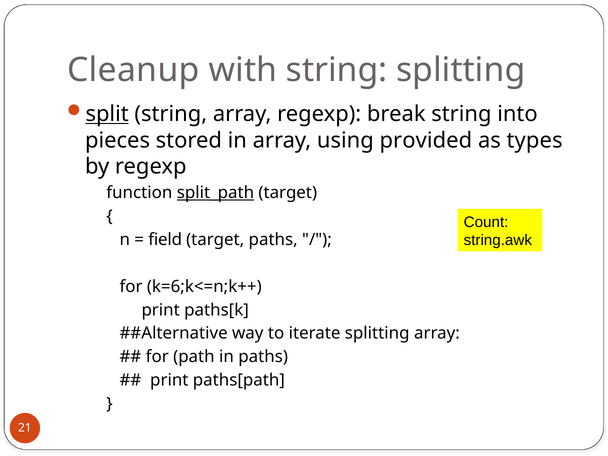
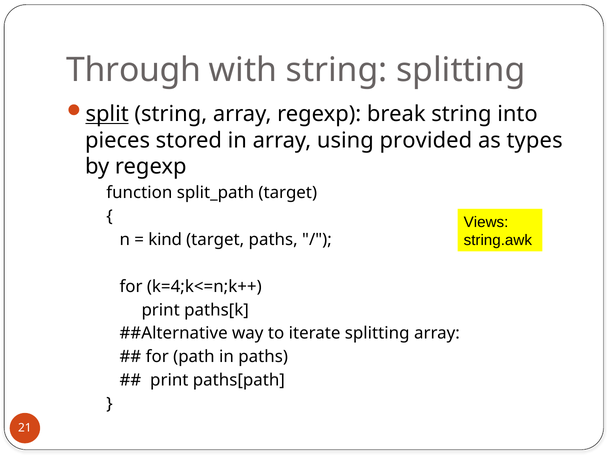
Cleanup: Cleanup -> Through (134, 70)
split_path underline: present -> none (215, 193)
Count: Count -> Views (486, 222)
field: field -> kind (165, 240)
k=6;k<=n;k++: k=6;k<=n;k++ -> k=4;k<=n;k++ (204, 287)
